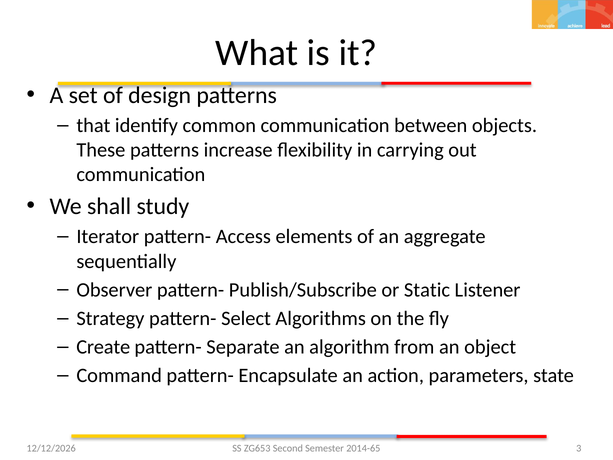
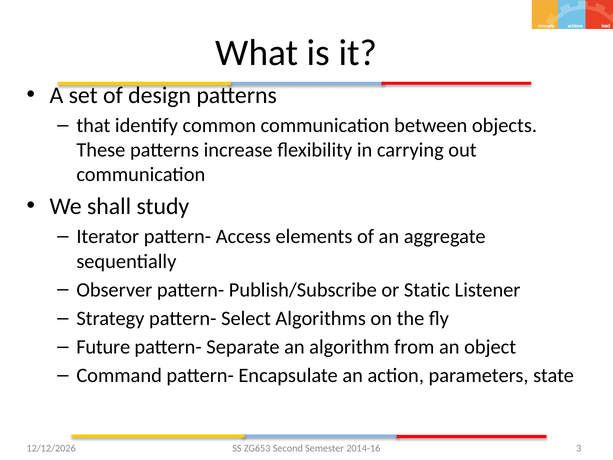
Create: Create -> Future (103, 347)
2014-65: 2014-65 -> 2014-16 (363, 448)
